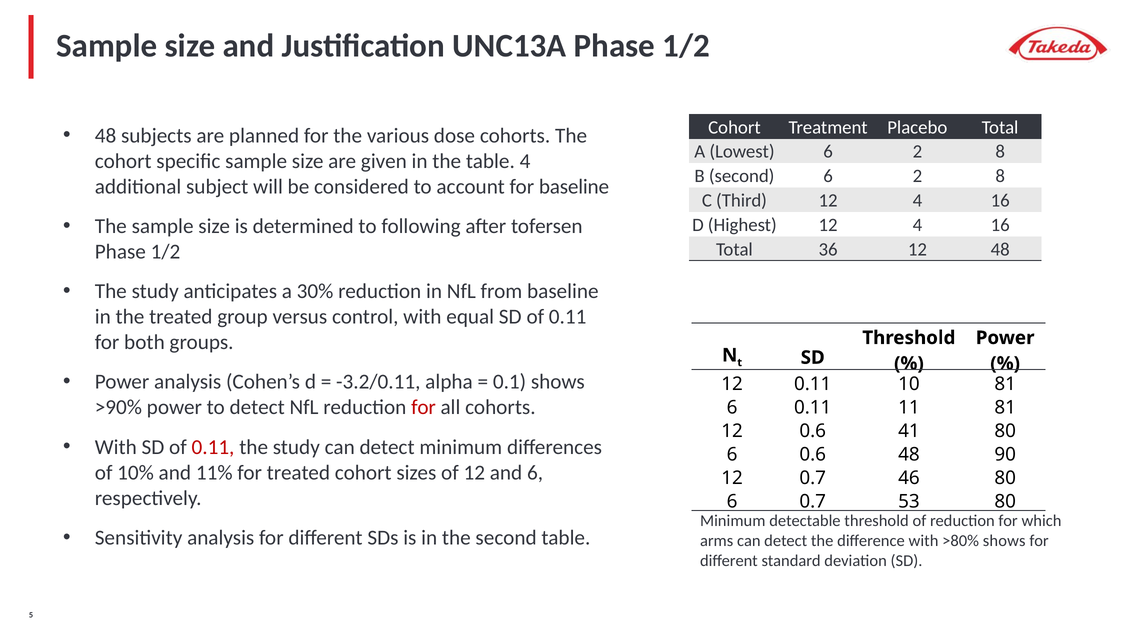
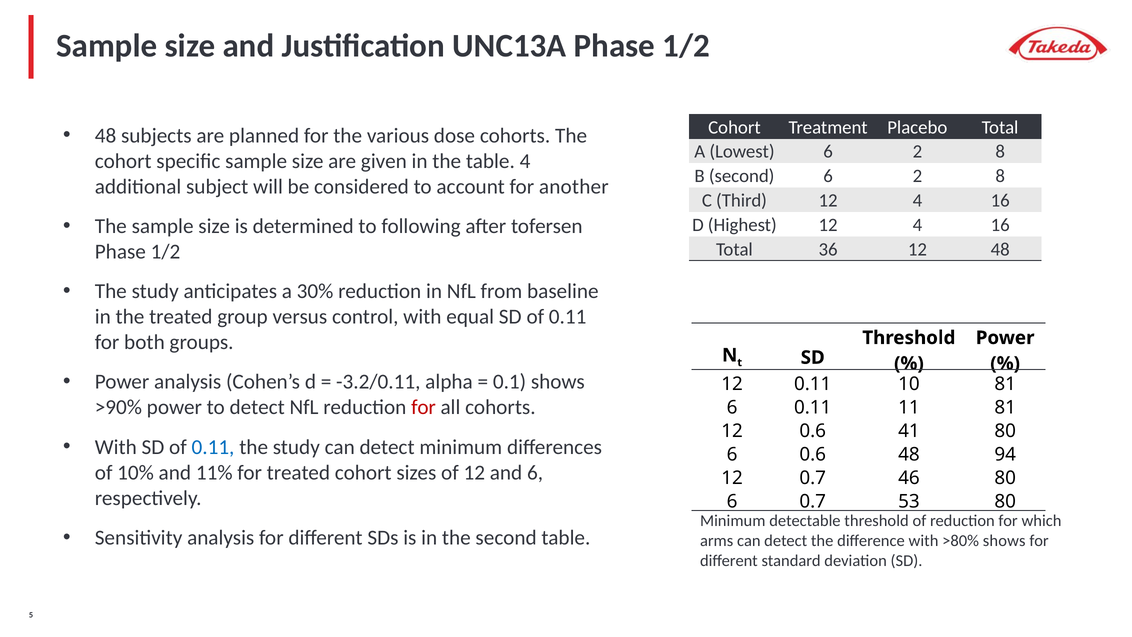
for baseline: baseline -> another (574, 186)
0.11 colour: red -> blue (213, 447)
90: 90 -> 94 (1005, 454)
